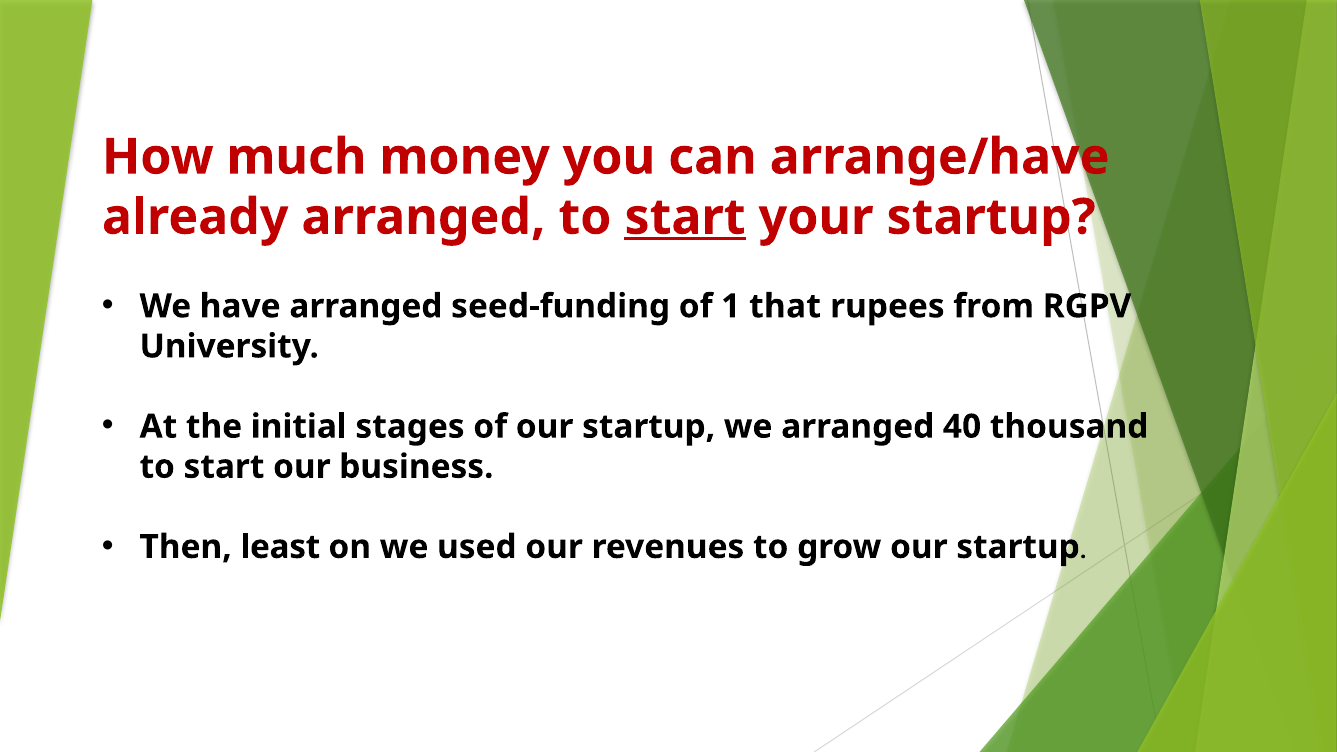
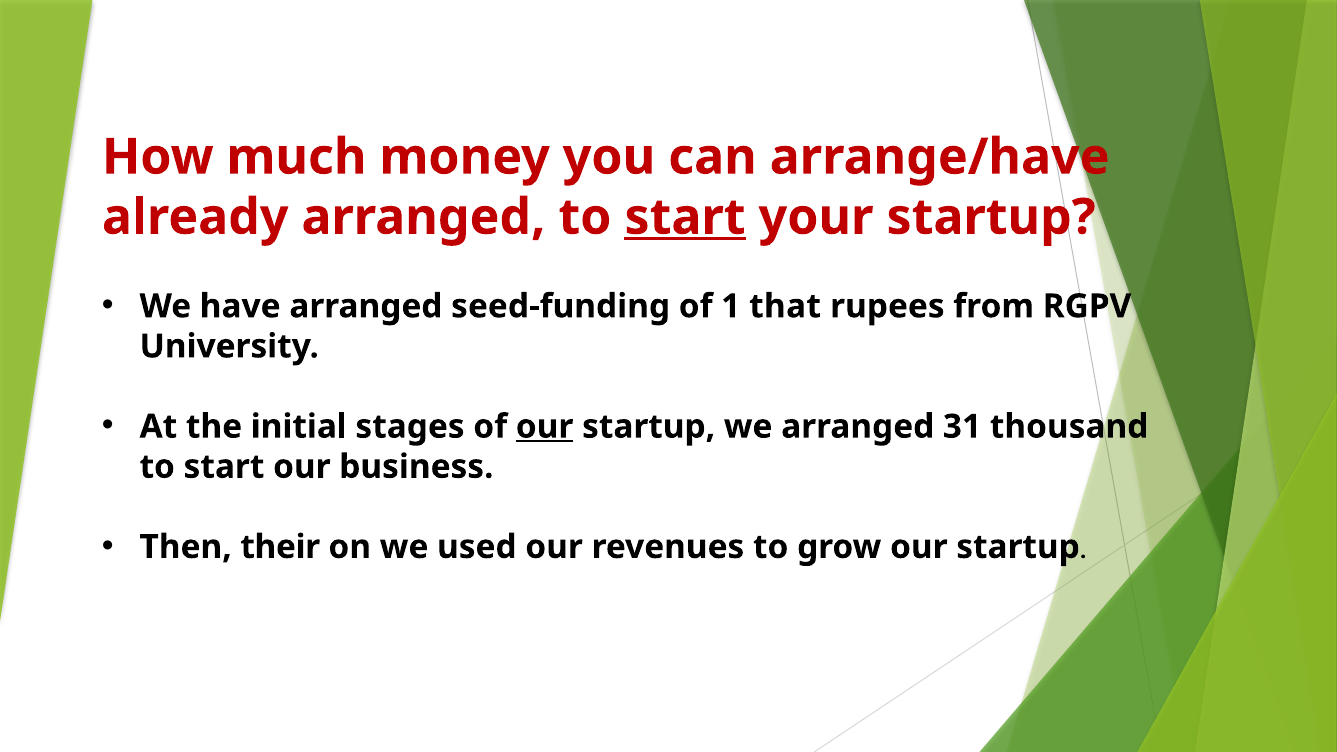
our underline: none -> present (545, 427)
40: 40 -> 31 (962, 427)
least: least -> their (280, 547)
